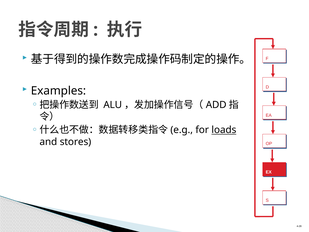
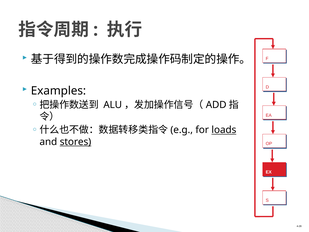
stores underline: none -> present (75, 142)
